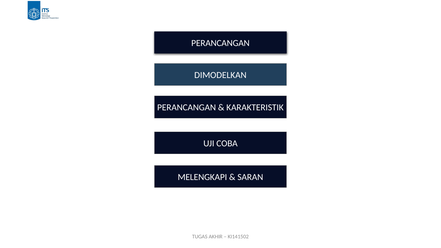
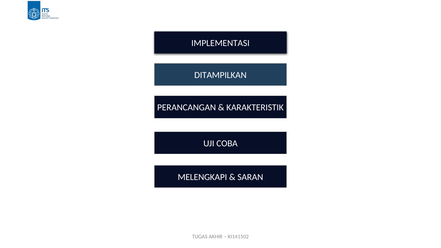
PERANCANGAN: PERANCANGAN -> IMPLEMENTASI (220, 43)
DIMODELKAN: DIMODELKAN -> DITAMPILKAN (220, 75)
